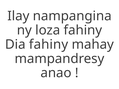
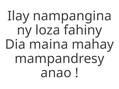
Dia fahiny: fahiny -> maina (49, 45)
